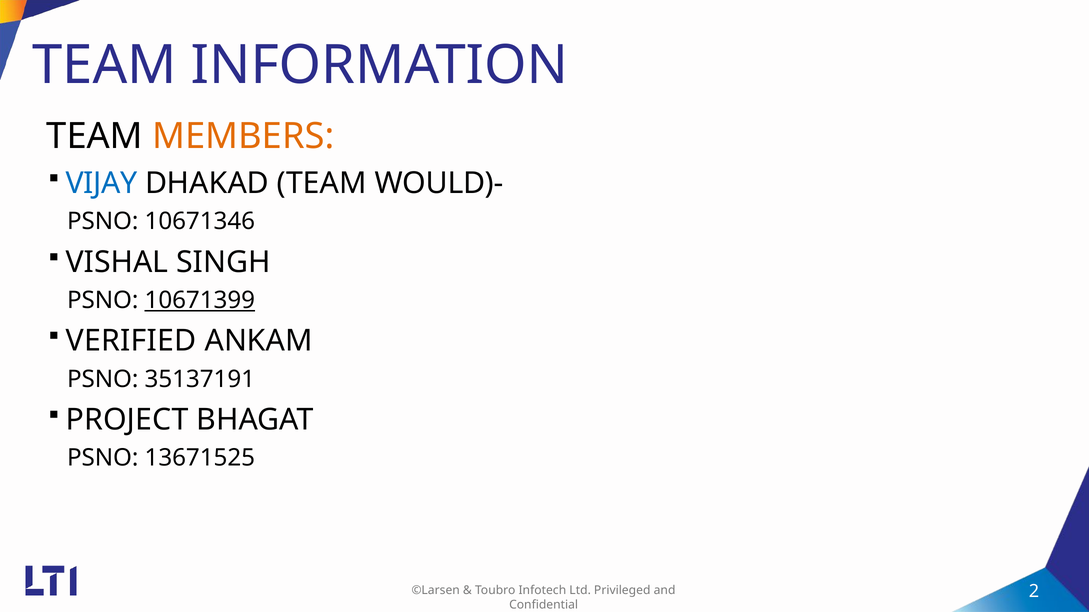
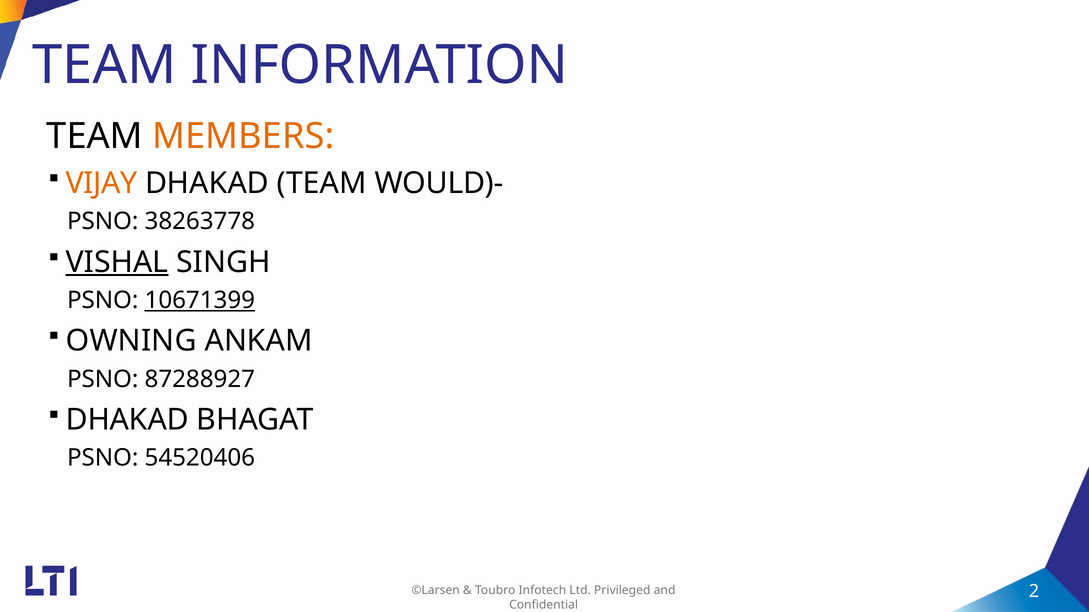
VIJAY colour: blue -> orange (102, 183)
10671346: 10671346 -> 38263778 (200, 222)
VISHAL underline: none -> present (117, 262)
VERIFIED: VERIFIED -> OWNING (131, 341)
35137191: 35137191 -> 87288927 (200, 380)
PROJECT: PROJECT -> DHAKAD (127, 420)
13671525: 13671525 -> 54520406 (200, 458)
